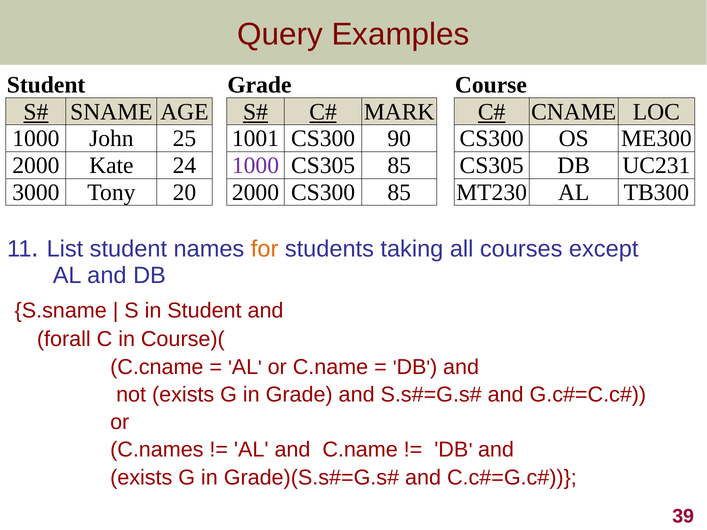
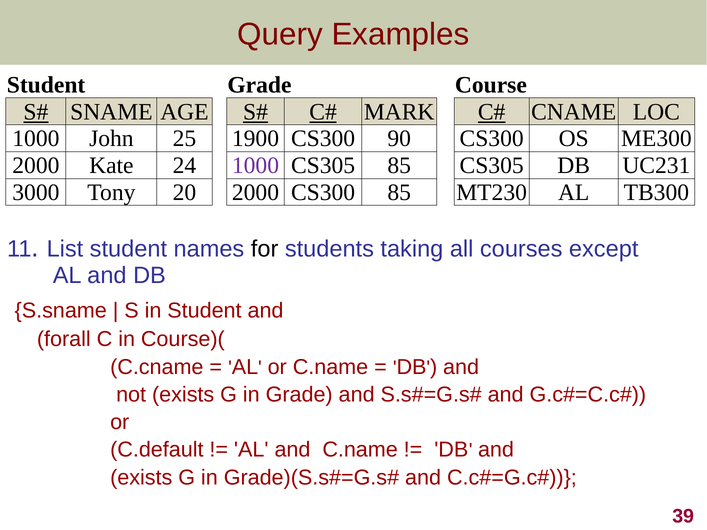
1001: 1001 -> 1900 (255, 139)
for colour: orange -> black (265, 249)
C.names: C.names -> C.default (157, 450)
